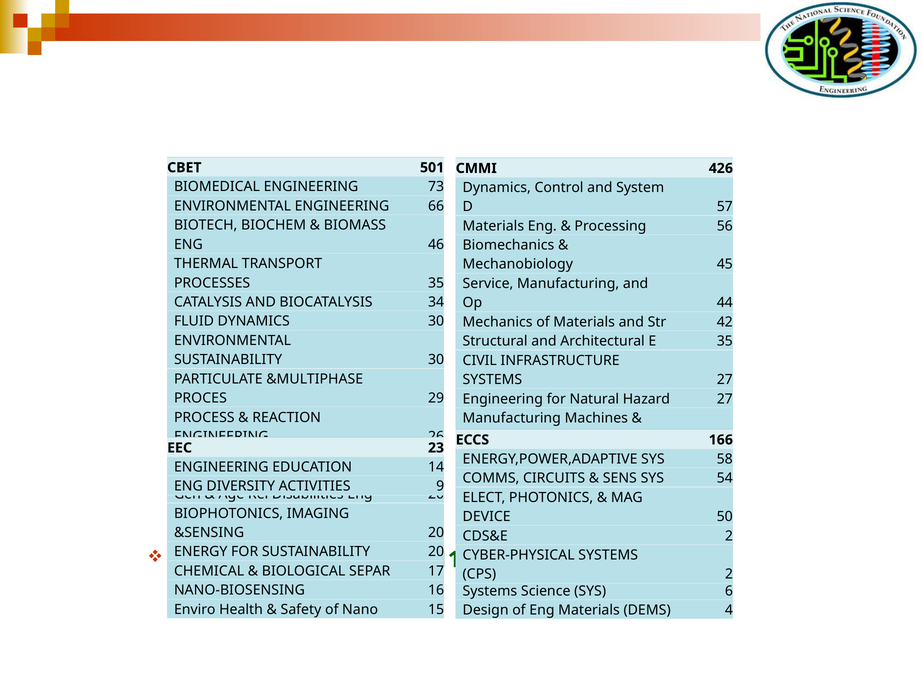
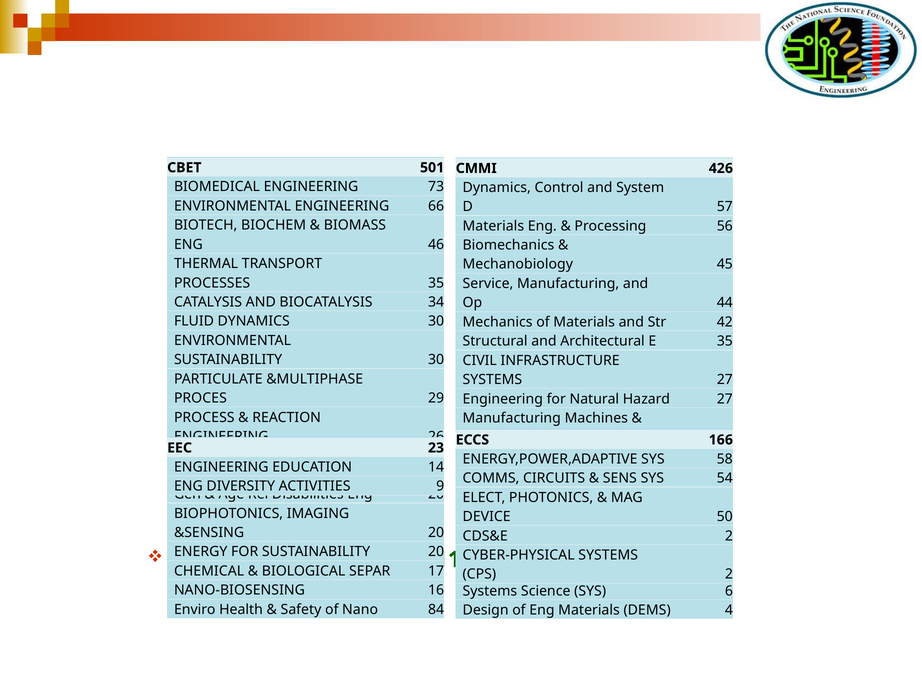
15: 15 -> 84 (436, 610)
